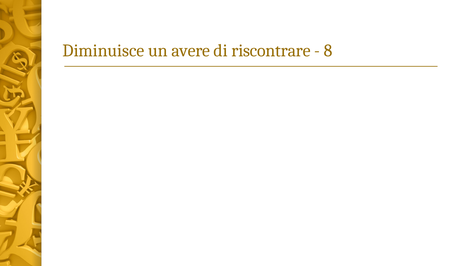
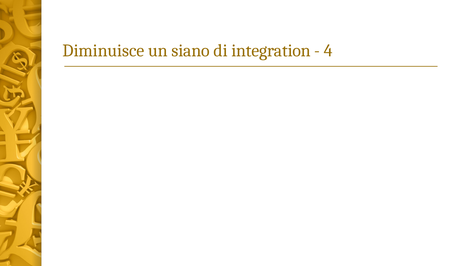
avere: avere -> siano (191, 51)
riscontrare: riscontrare -> integration (271, 51)
8: 8 -> 4 (328, 51)
